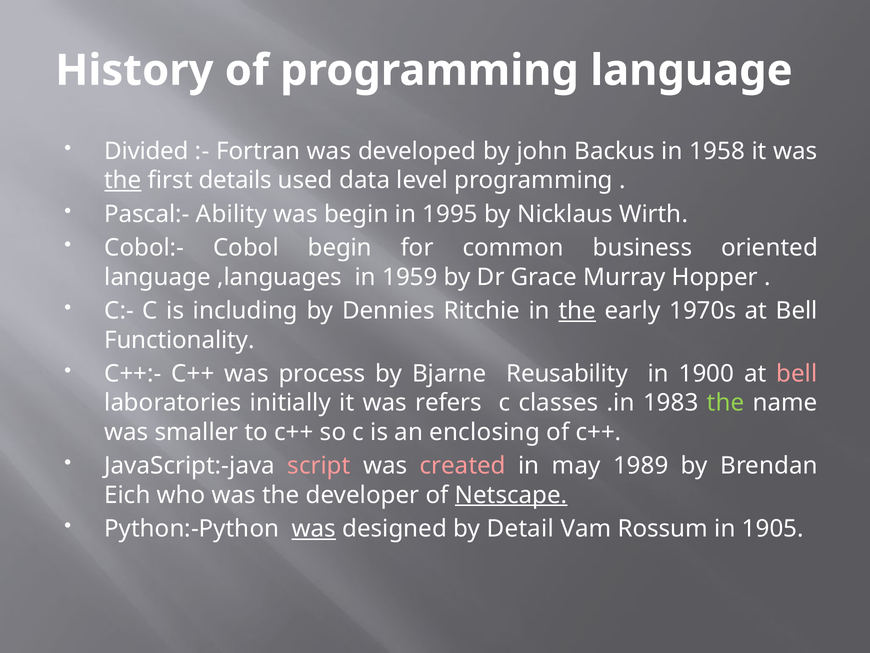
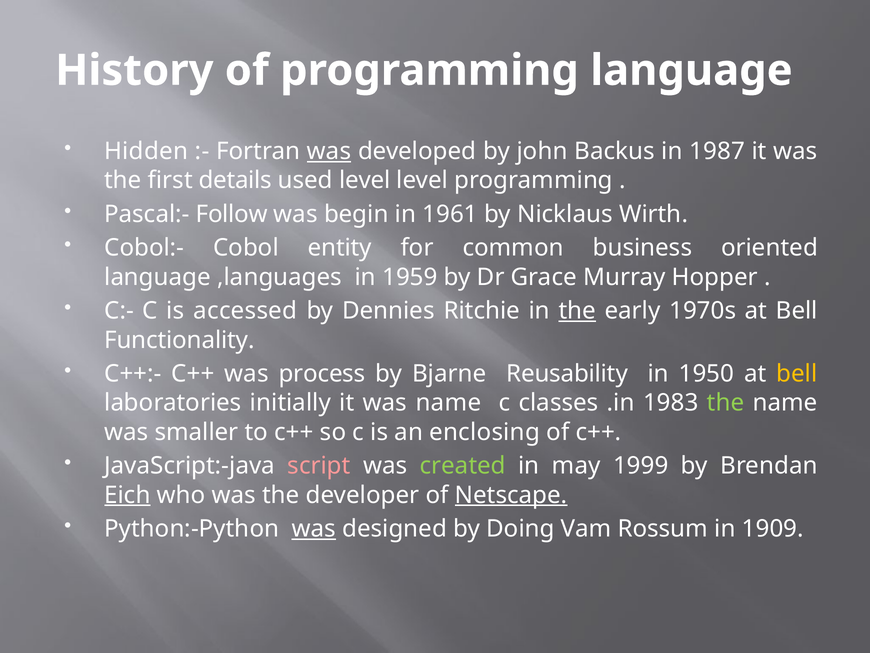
Divided: Divided -> Hidden (146, 151)
was underline: none -> present (329, 151)
1958: 1958 -> 1987 (717, 151)
the underline: present -> none (123, 180)
used data: data -> level (365, 180)
Ability: Ability -> Follow (232, 214)
1995: 1995 -> 1961 (450, 214)
Cobol begin: begin -> entity (340, 248)
including: including -> accessed (245, 311)
1900: 1900 -> 1950 (706, 374)
bell colour: pink -> yellow (797, 374)
was refers: refers -> name (448, 403)
created colour: pink -> light green (463, 466)
1989: 1989 -> 1999 (641, 466)
Eich underline: none -> present (127, 495)
Detail: Detail -> Doing (520, 529)
1905: 1905 -> 1909 (773, 529)
